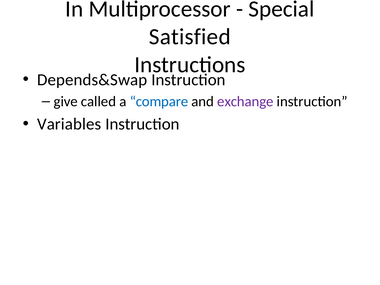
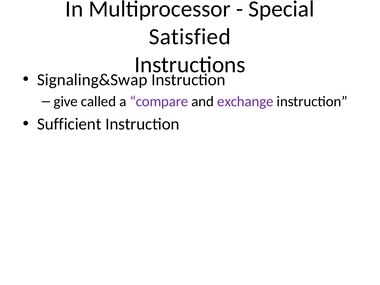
Depends&Swap: Depends&Swap -> Signaling&Swap (92, 80)
compare colour: blue -> purple (159, 102)
Variables: Variables -> Sufficient (69, 124)
